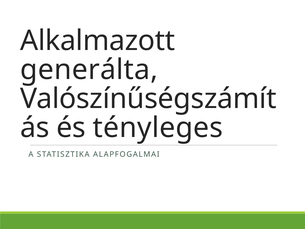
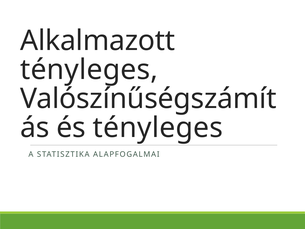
generálta: generálta -> tényleges (89, 70)
